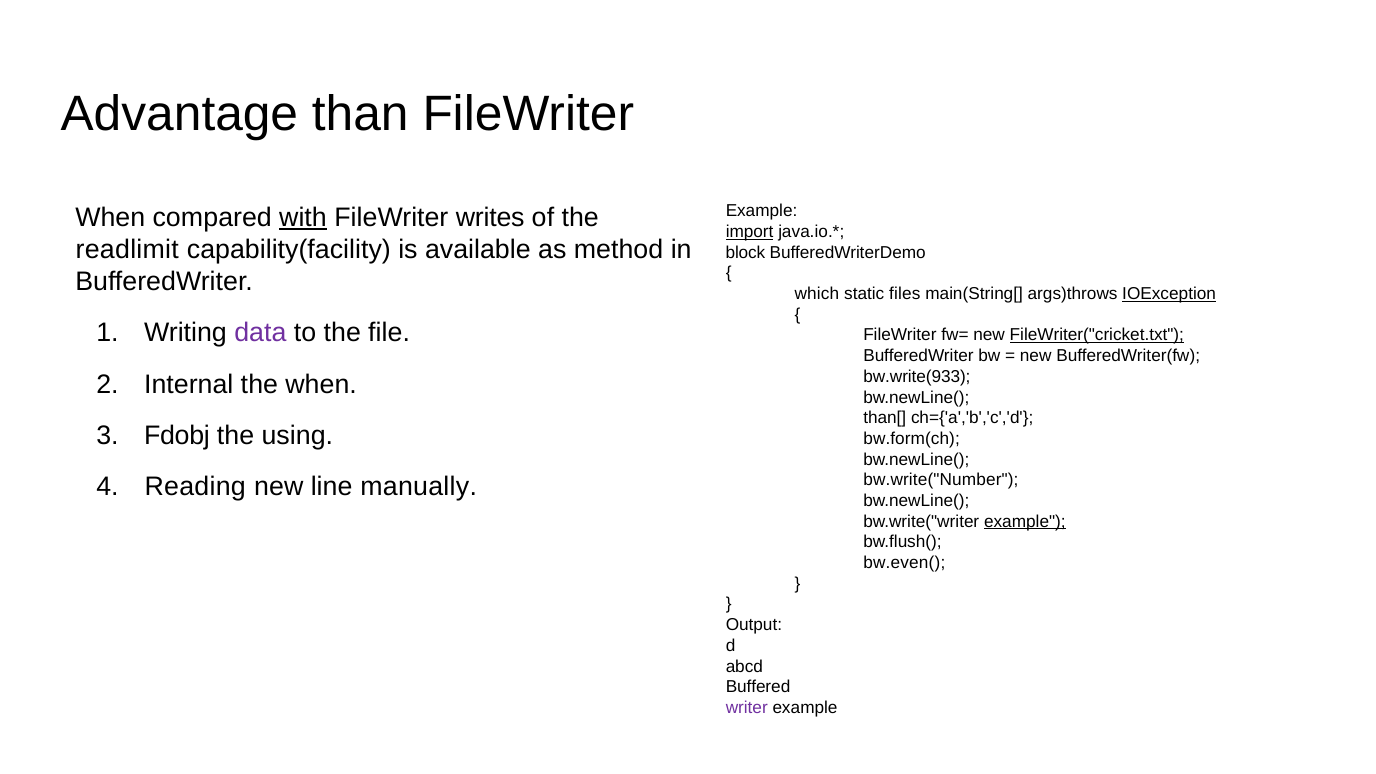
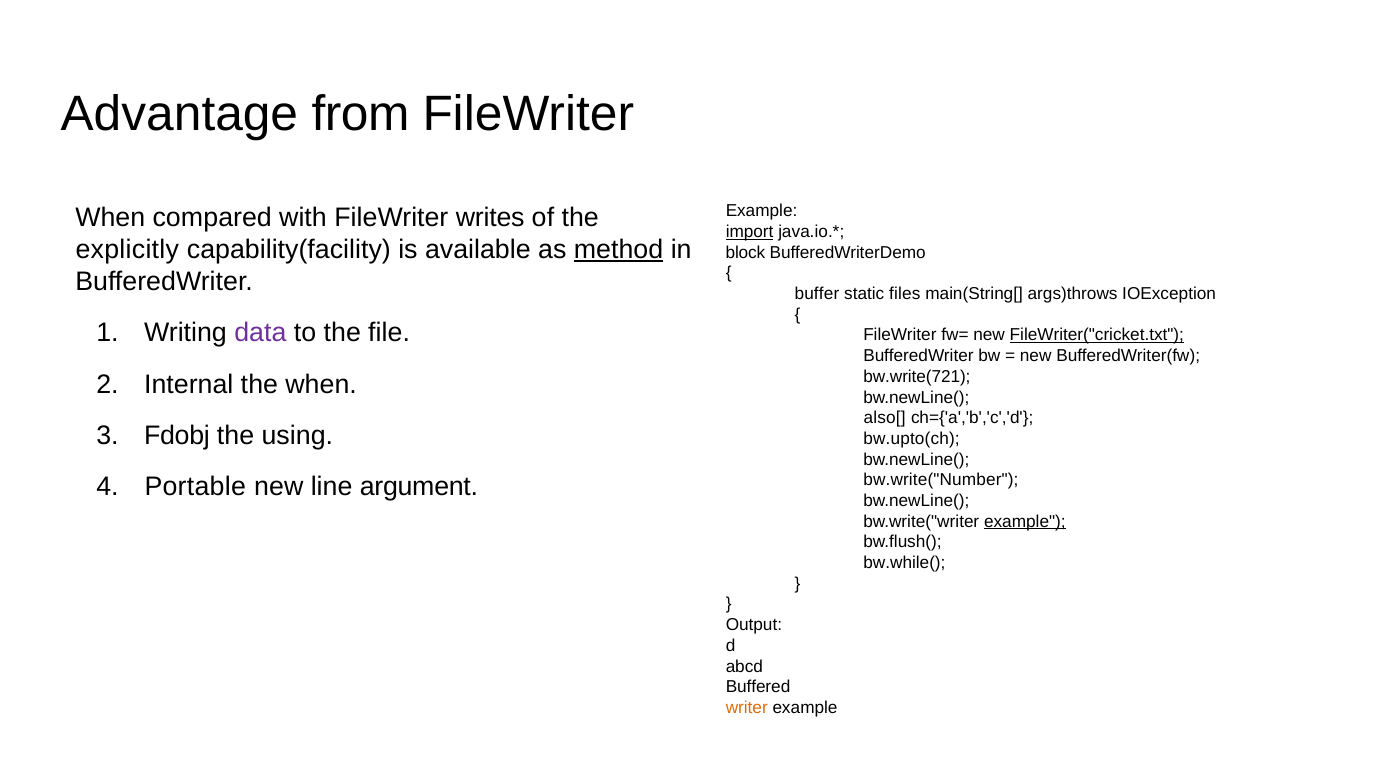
than: than -> from (361, 114)
with underline: present -> none (303, 218)
readlimit: readlimit -> explicitly (127, 250)
method underline: none -> present (619, 250)
which: which -> buffer (817, 294)
IOException underline: present -> none (1169, 294)
bw.write(933: bw.write(933 -> bw.write(721 (917, 377)
than[: than[ -> also[ (885, 418)
bw.form(ch: bw.form(ch -> bw.upto(ch (912, 439)
Reading: Reading -> Portable (195, 487)
manually: manually -> argument (419, 487)
bw.even(: bw.even( -> bw.while( (904, 563)
writer colour: purple -> orange (747, 708)
